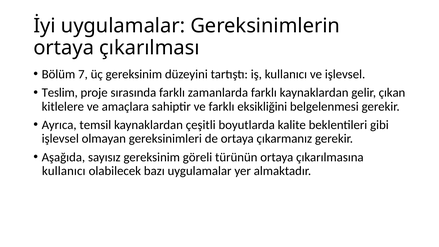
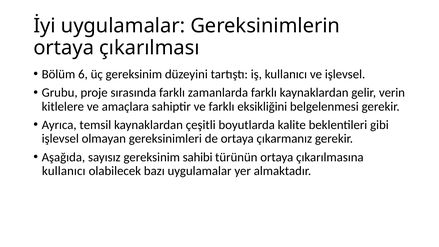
7: 7 -> 6 (83, 74)
Teslim: Teslim -> Grubu (60, 93)
çıkan: çıkan -> verin (392, 93)
göreli: göreli -> sahibi (198, 157)
